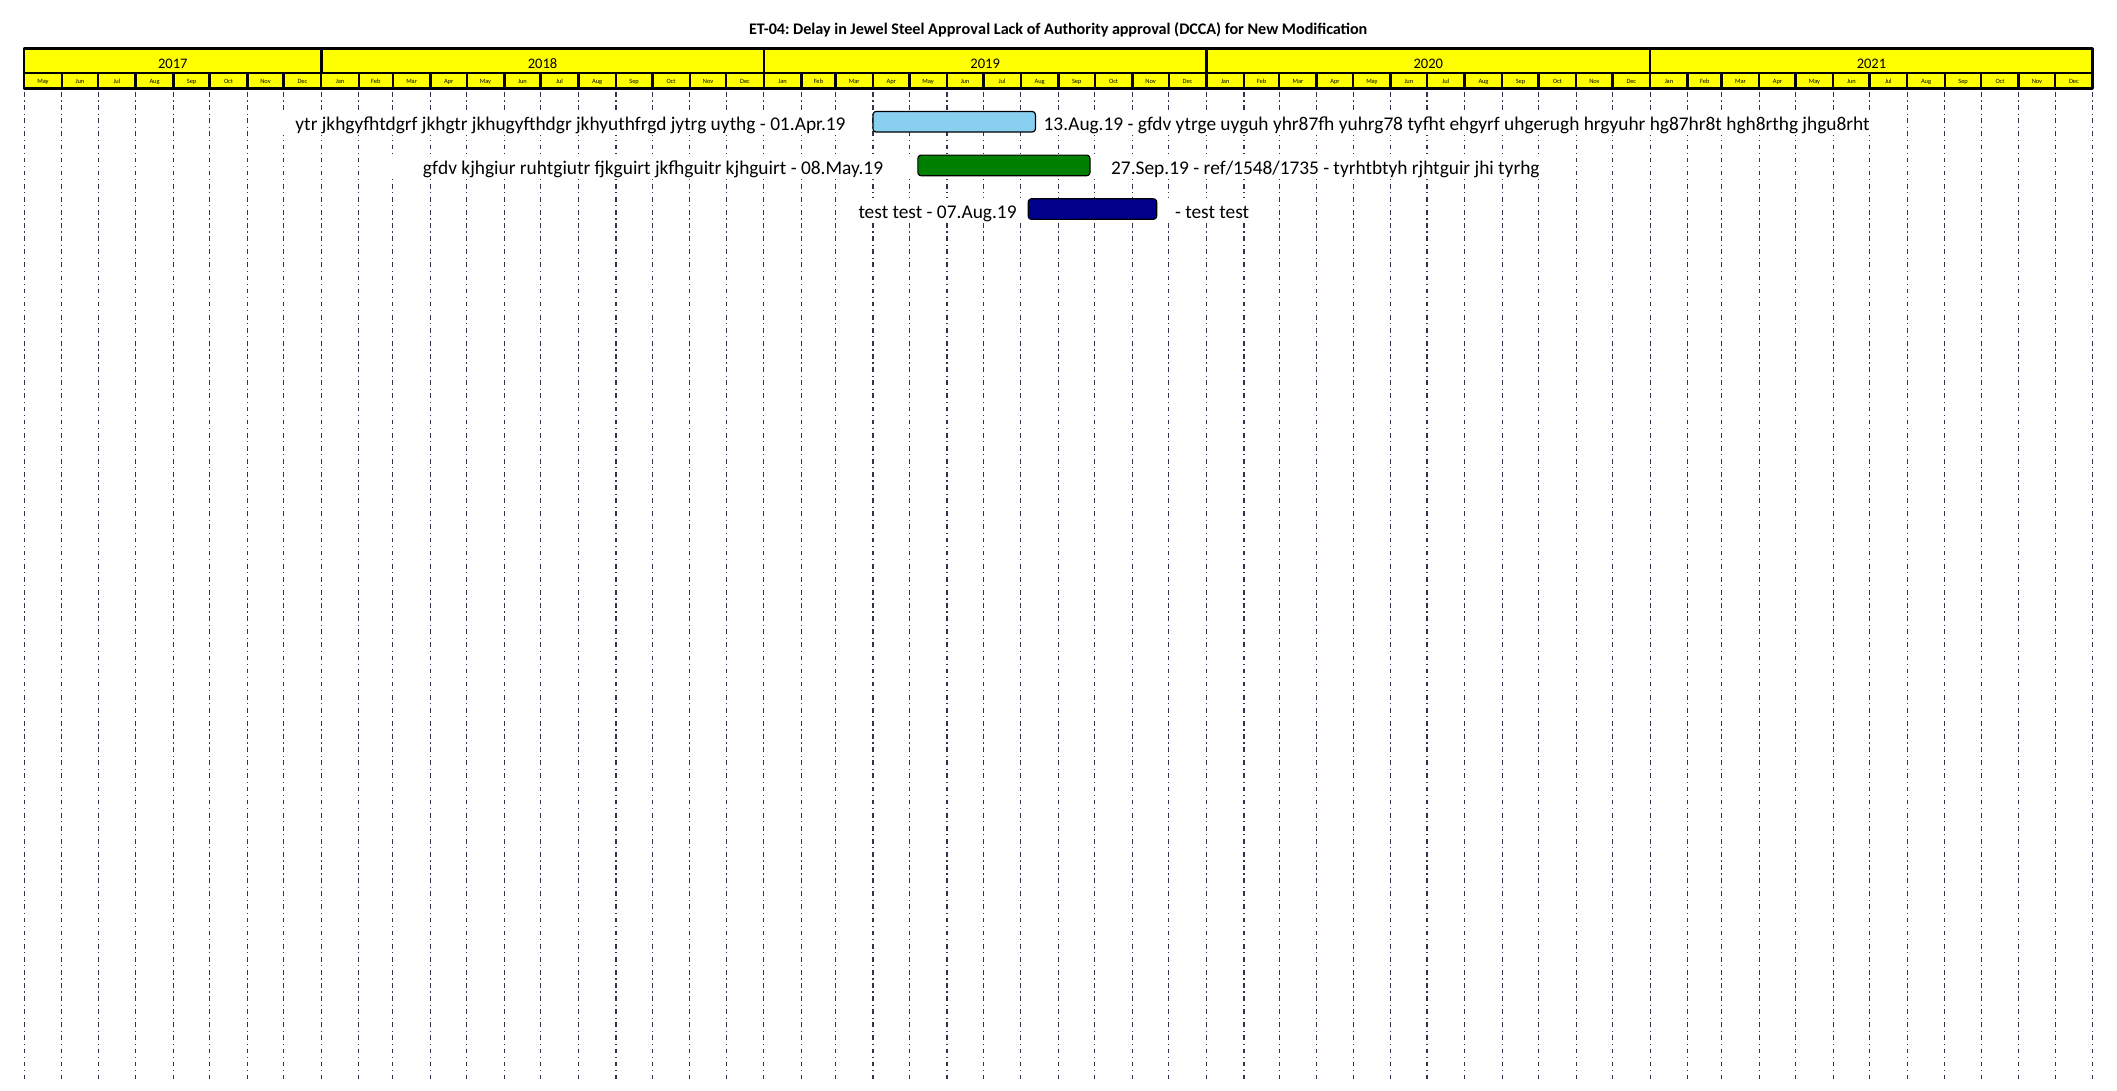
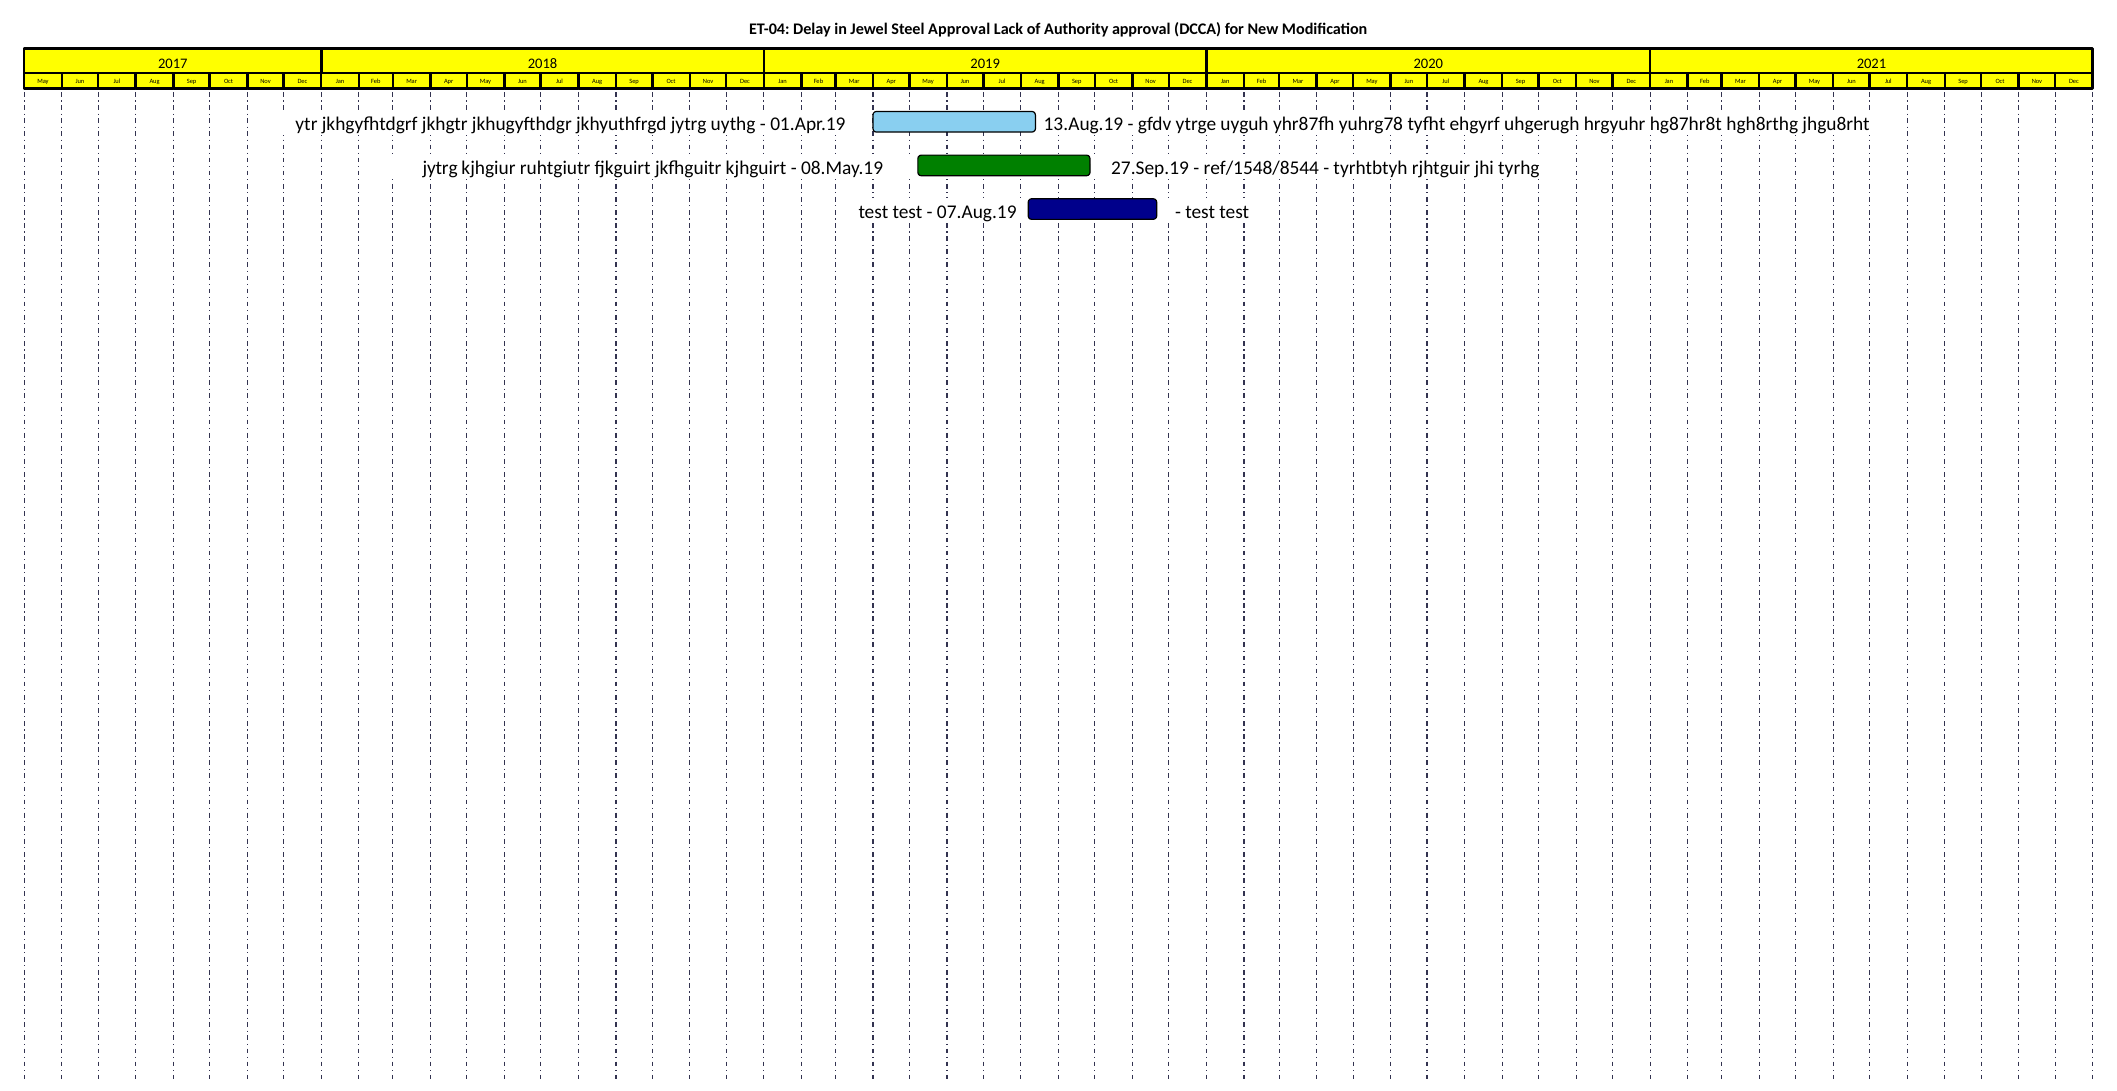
gfdv: gfdv -> jytrg (440, 168)
ref/1548/1735: ref/1548/1735 -> ref/1548/8544 (1261, 168)
